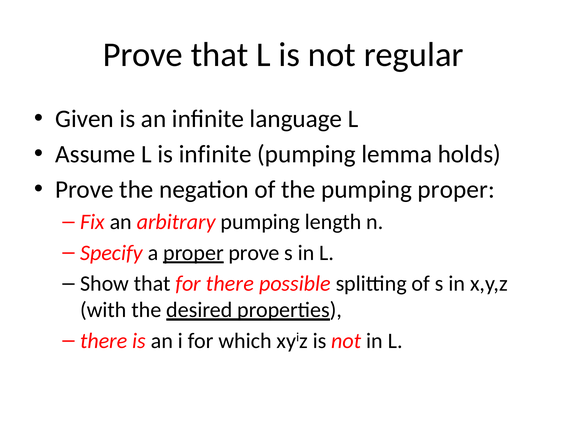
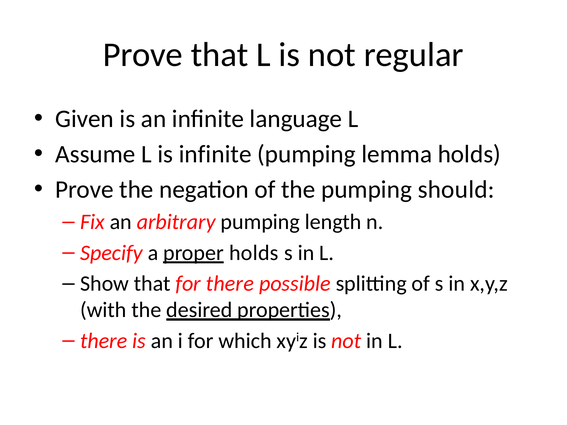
pumping proper: proper -> should (456, 190)
proper prove: prove -> holds (254, 253)
